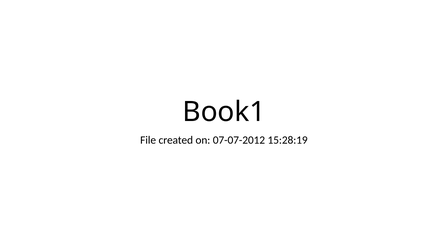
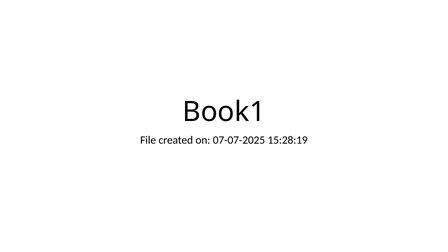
07-07-2012: 07-07-2012 -> 07-07-2025 (239, 140)
